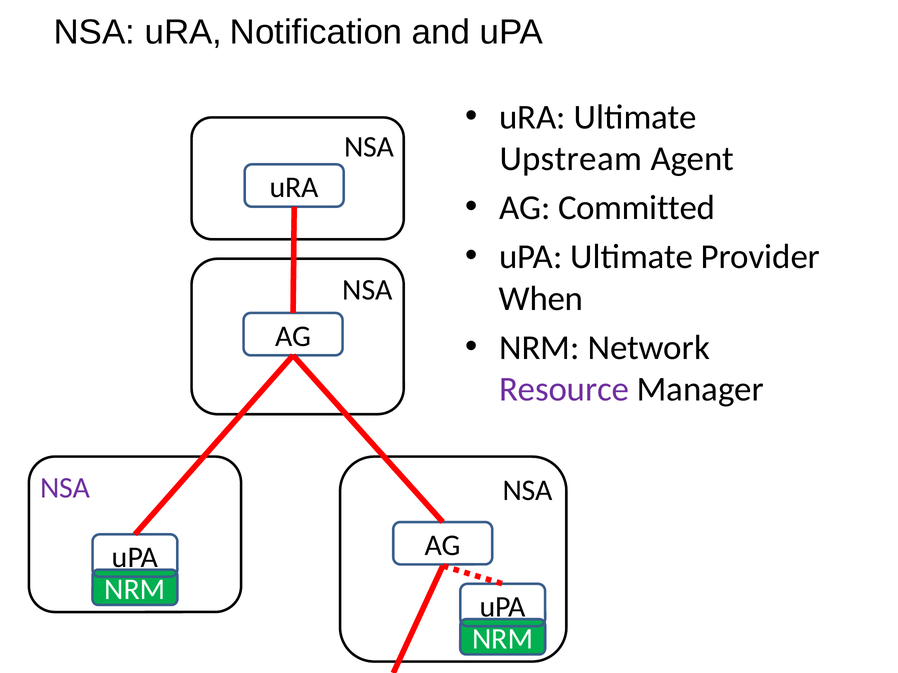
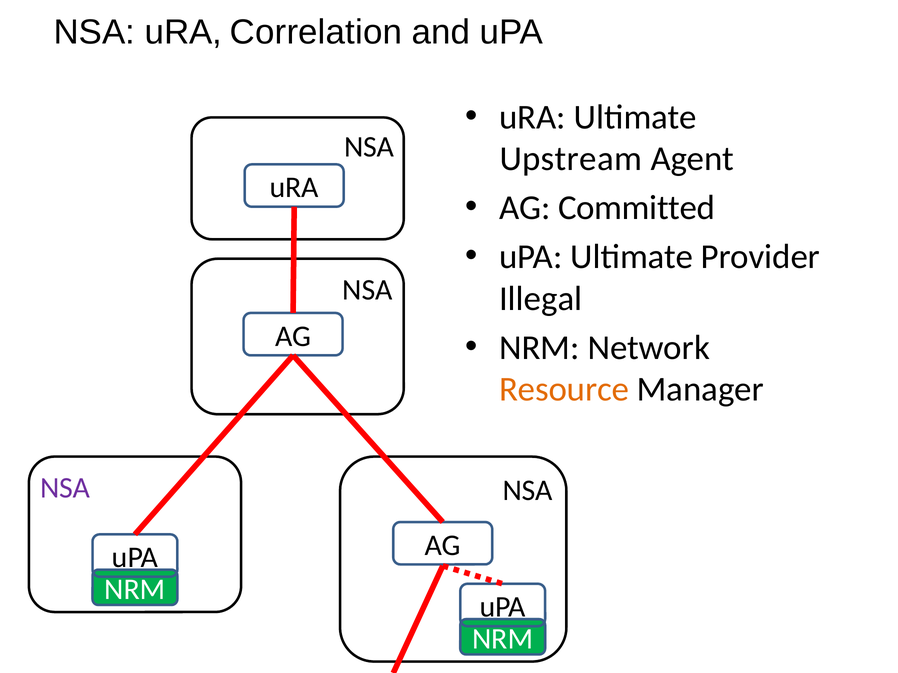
Notification: Notification -> Correlation (316, 32)
When: When -> Illegal (541, 299)
Resource colour: purple -> orange (564, 390)
